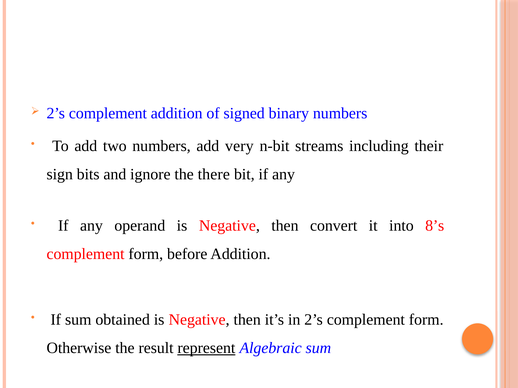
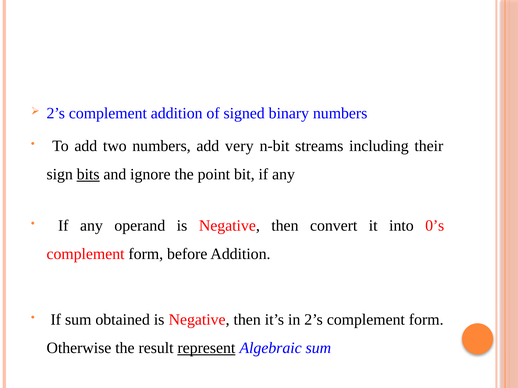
bits underline: none -> present (88, 175)
there: there -> point (214, 175)
8’s: 8’s -> 0’s (435, 226)
